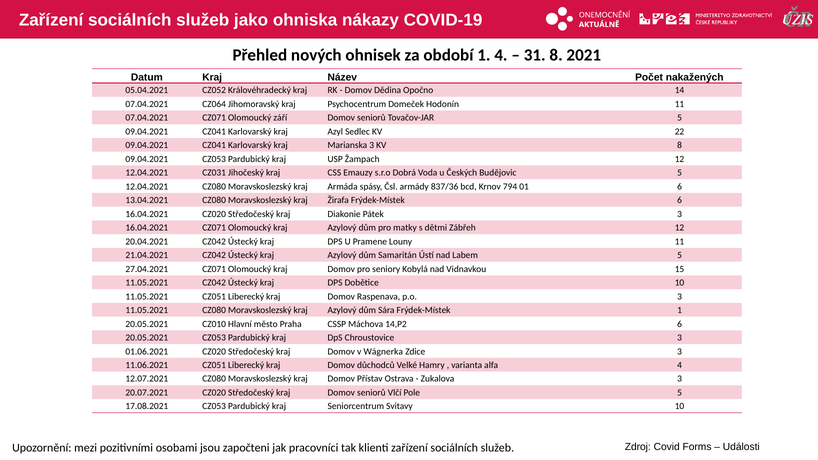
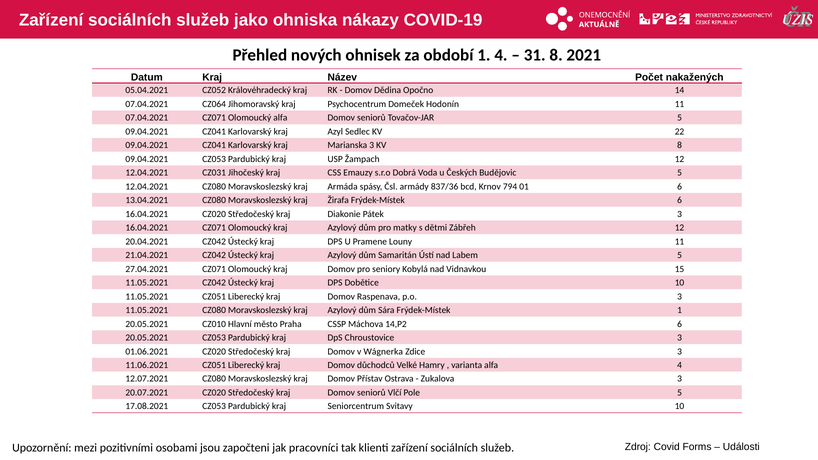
Olomoucký září: září -> alfa (280, 118)
